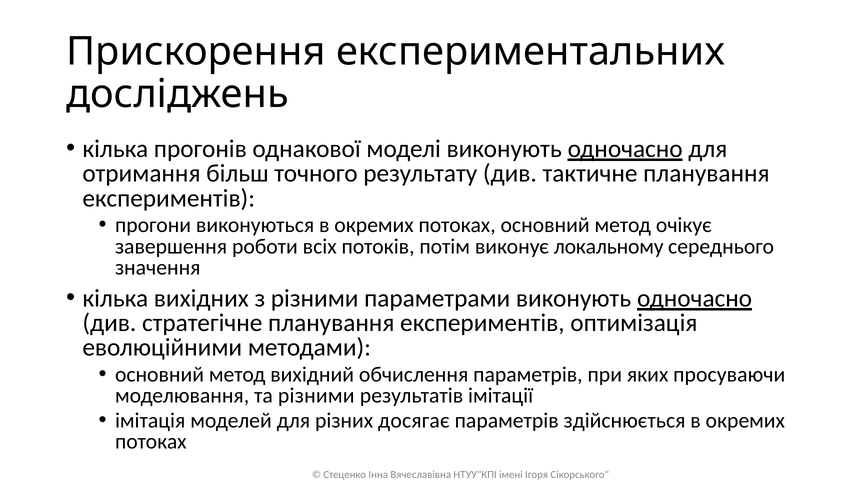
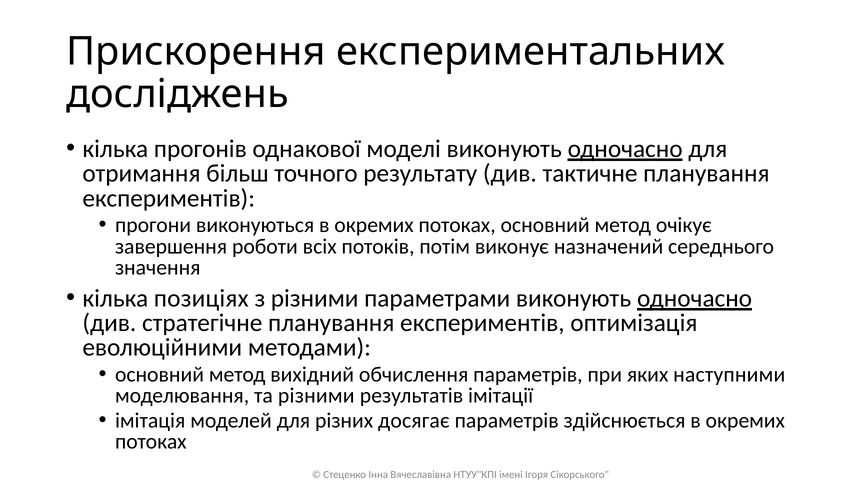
локальному: локальному -> назначений (609, 246)
вихідних: вихідних -> позиціях (201, 298)
просуваючи: просуваючи -> наступними (729, 375)
